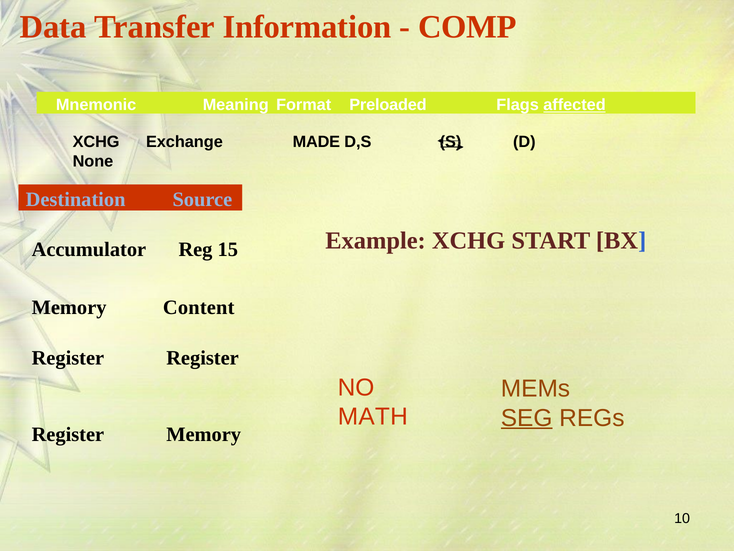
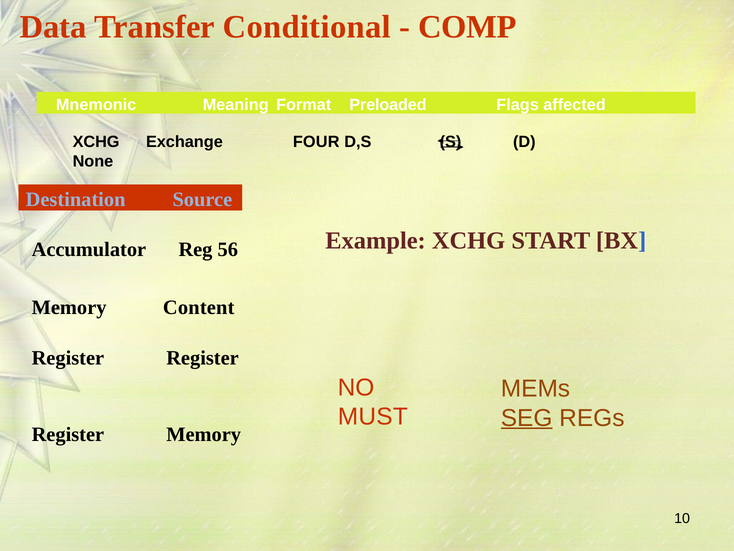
Information: Information -> Conditional (307, 27)
affected underline: present -> none (575, 105)
MADE: MADE -> FOUR (316, 142)
15: 15 -> 56 (228, 249)
MATH: MATH -> MUST (373, 417)
